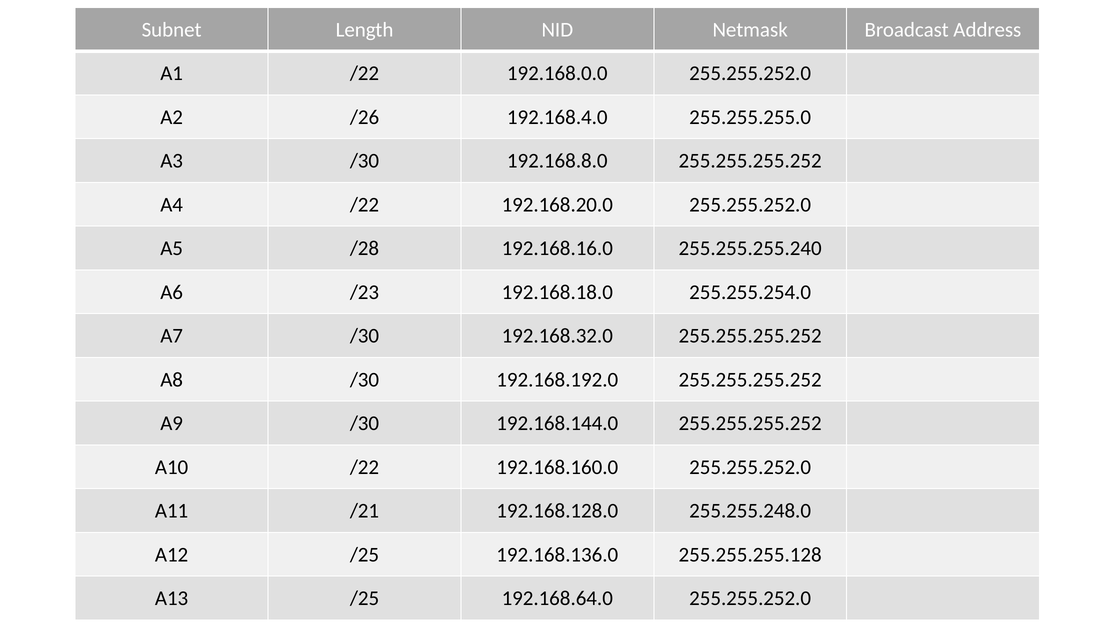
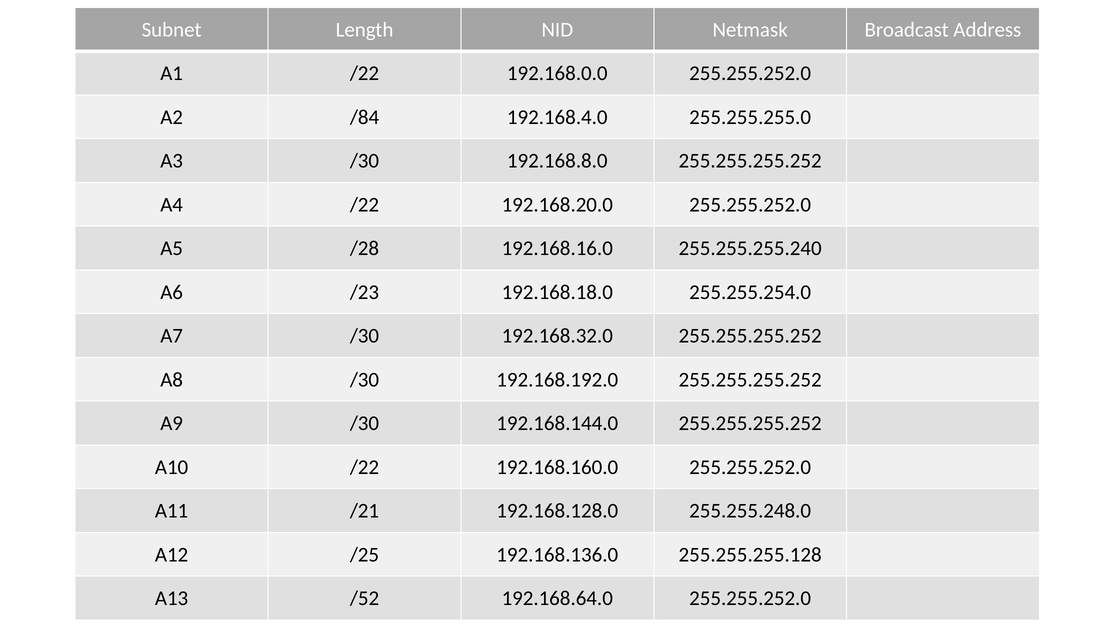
/26: /26 -> /84 (364, 117)
A13 /25: /25 -> /52 (364, 598)
